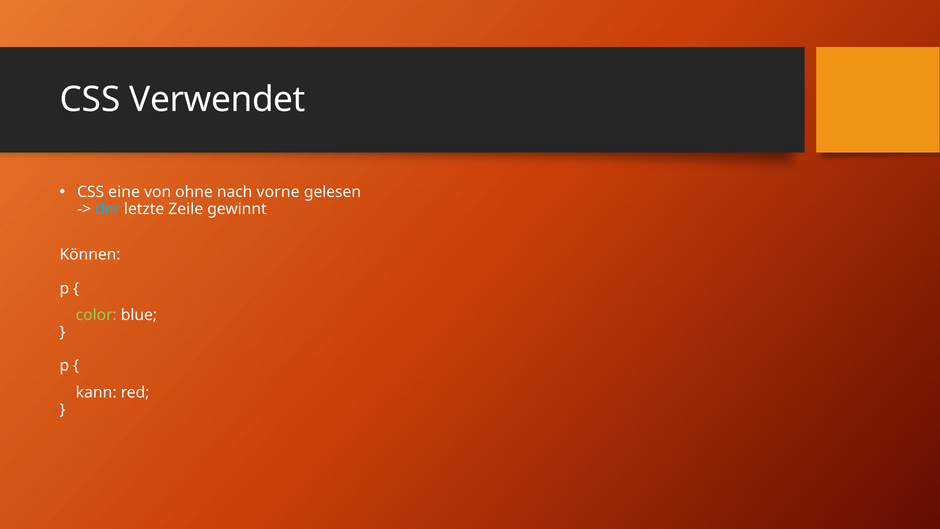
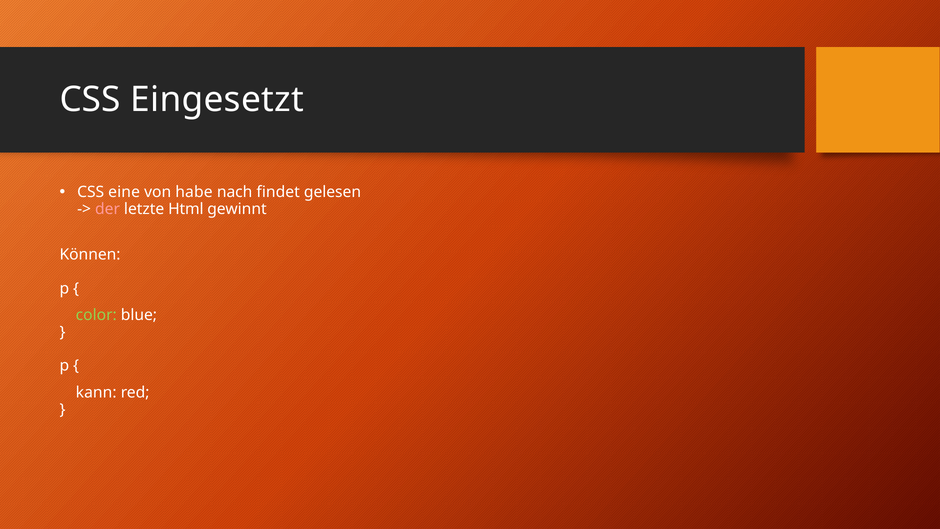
Verwendet: Verwendet -> Eingesetzt (217, 100)
ohne: ohne -> habe (194, 192)
vorne: vorne -> findet (278, 192)
der colour: light blue -> pink (108, 209)
Zeile: Zeile -> Html (186, 209)
